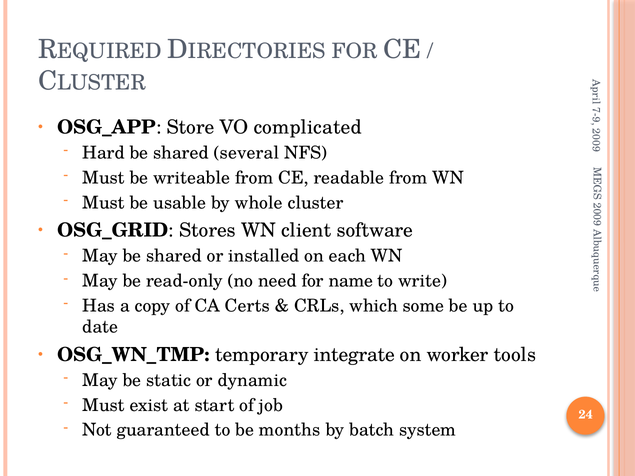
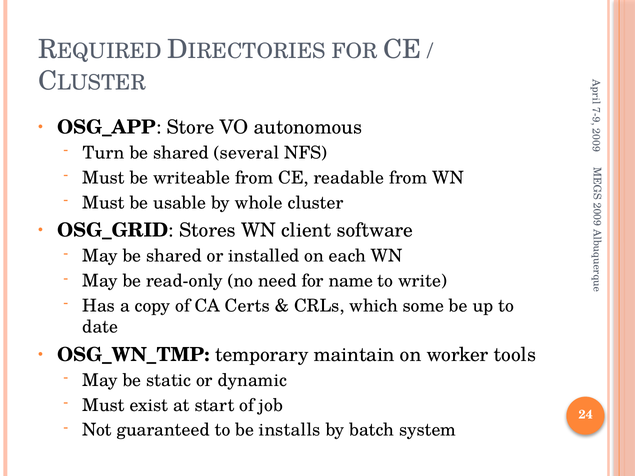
complicated: complicated -> autonomous (308, 127)
Hard: Hard -> Turn (104, 153)
integrate: integrate -> maintain (354, 355)
months: months -> installs (290, 430)
